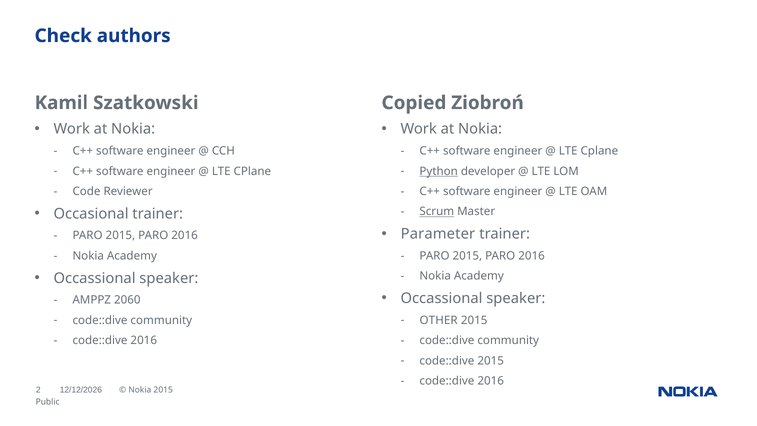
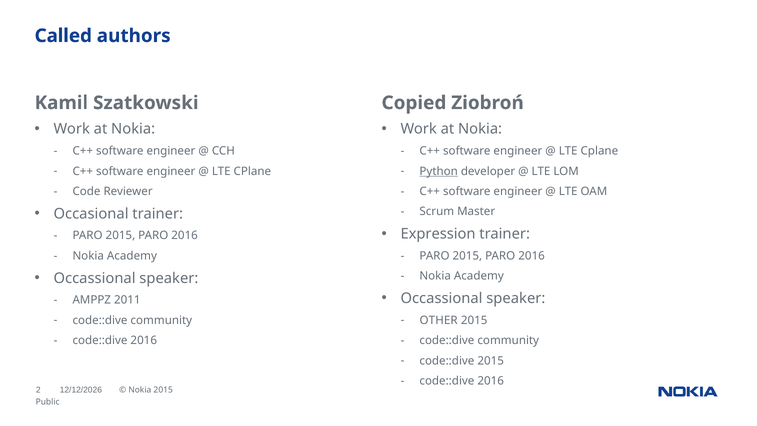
Check: Check -> Called (63, 36)
Scrum underline: present -> none (437, 212)
Parameter: Parameter -> Expression (438, 234)
2060: 2060 -> 2011 (127, 300)
